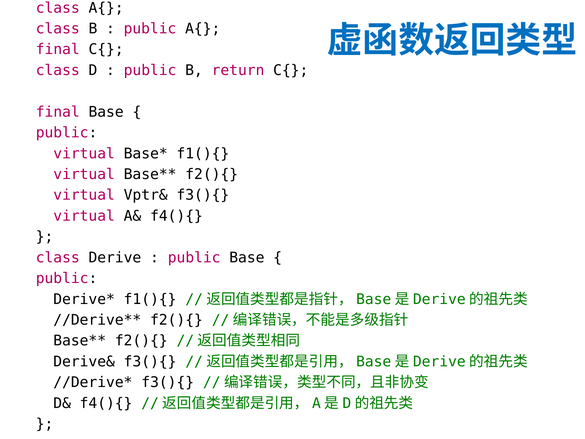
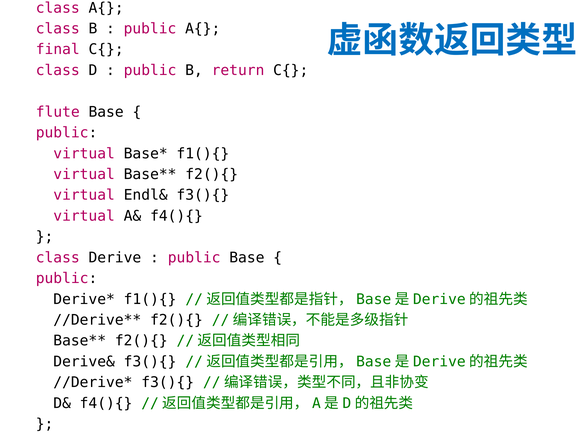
final: final -> flute (58, 112)
Vptr&: Vptr& -> Endl& (146, 195)
